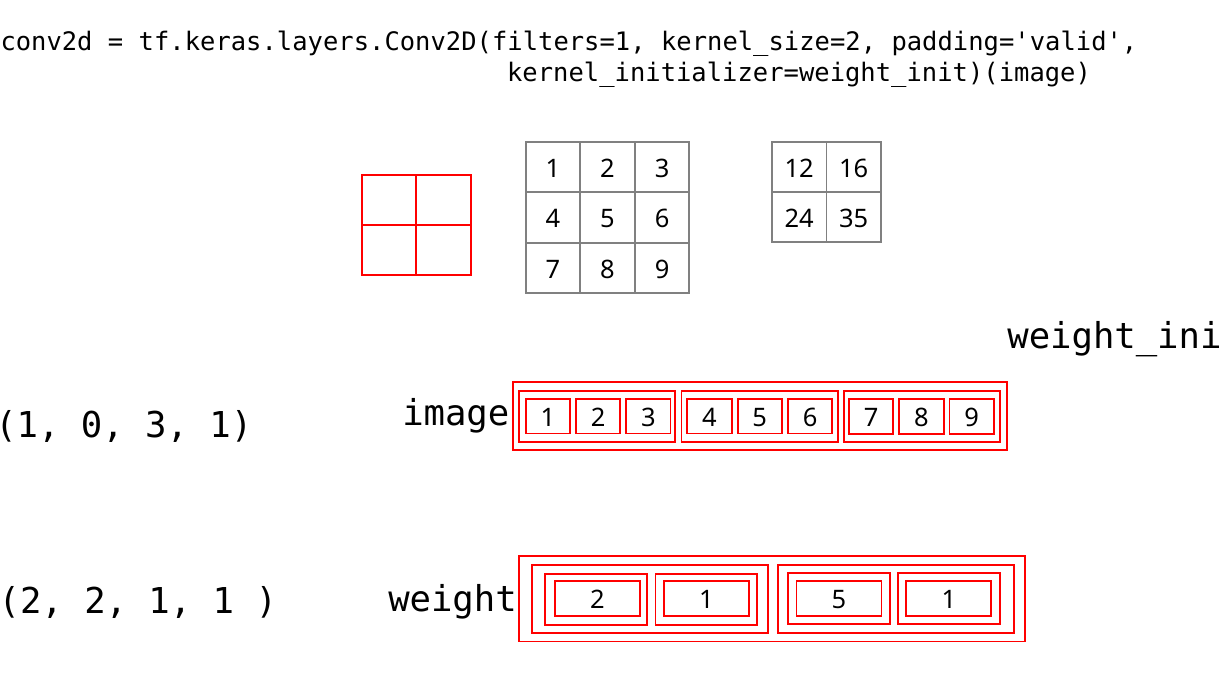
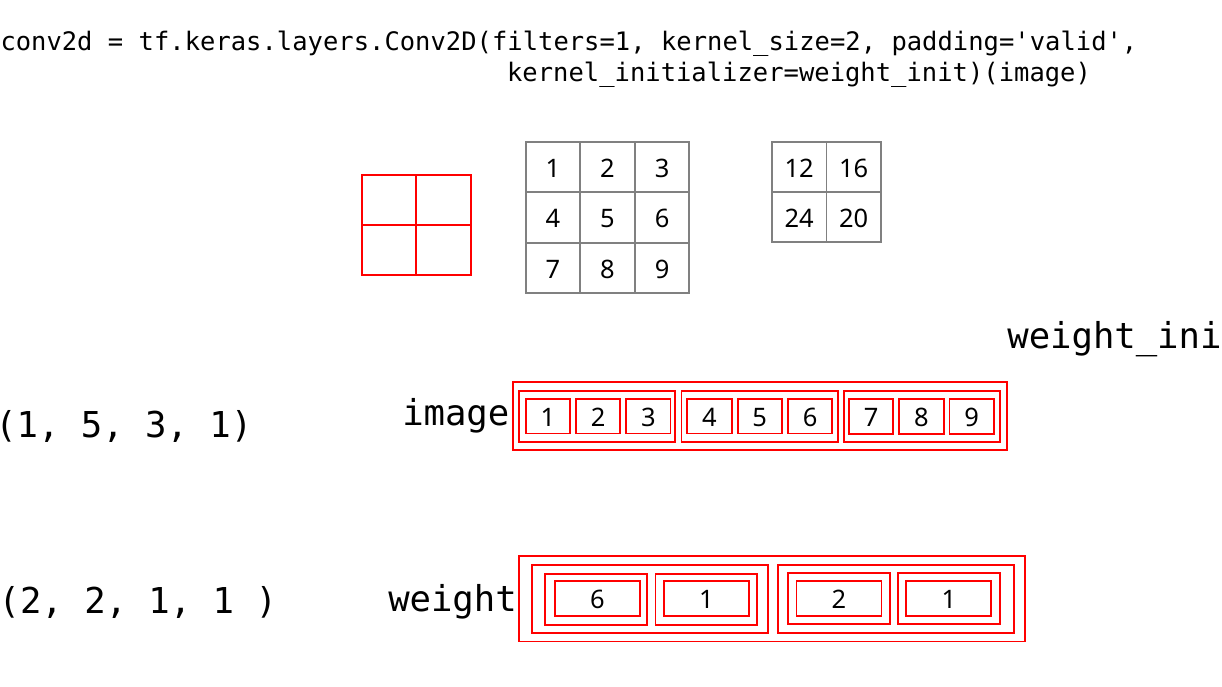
35: 35 -> 20 (854, 219)
0: 0 -> 5 (102, 426)
2: 2 -> 6 (597, 601)
5: 5 -> 2 (839, 601)
